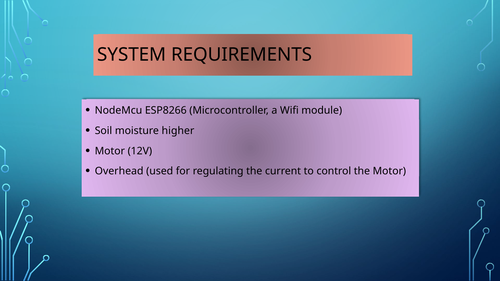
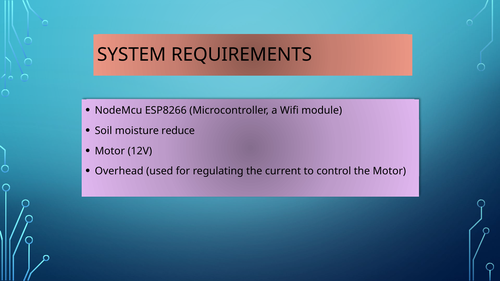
higher: higher -> reduce (178, 131)
